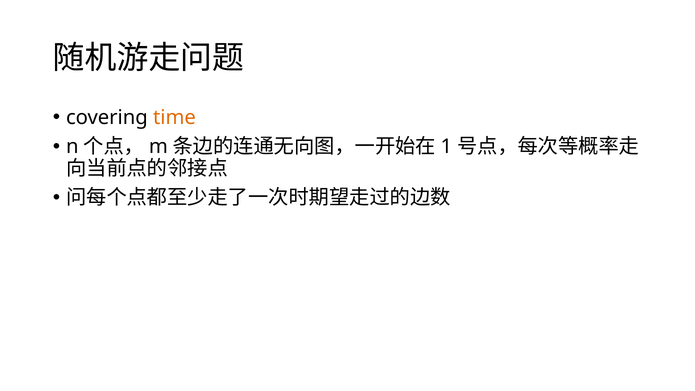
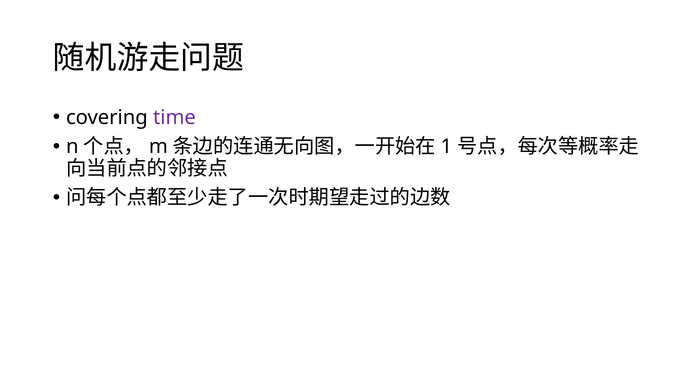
time colour: orange -> purple (174, 118)
